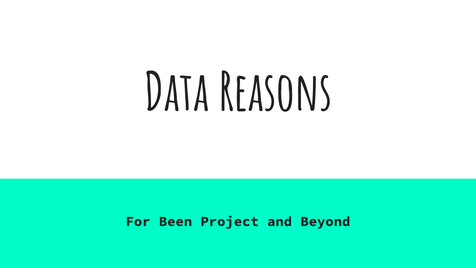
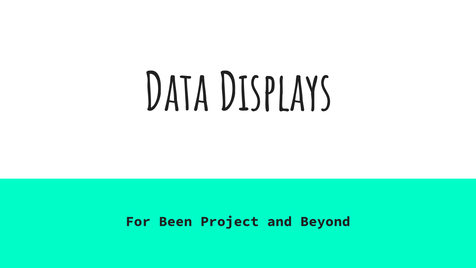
Reasons: Reasons -> Displays (276, 93)
